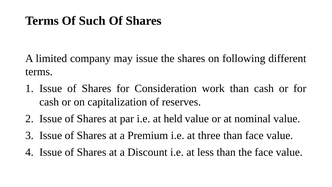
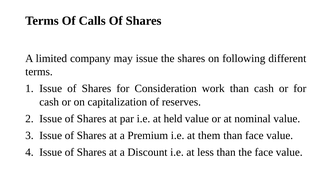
Such: Such -> Calls (92, 21)
three: three -> them (209, 135)
